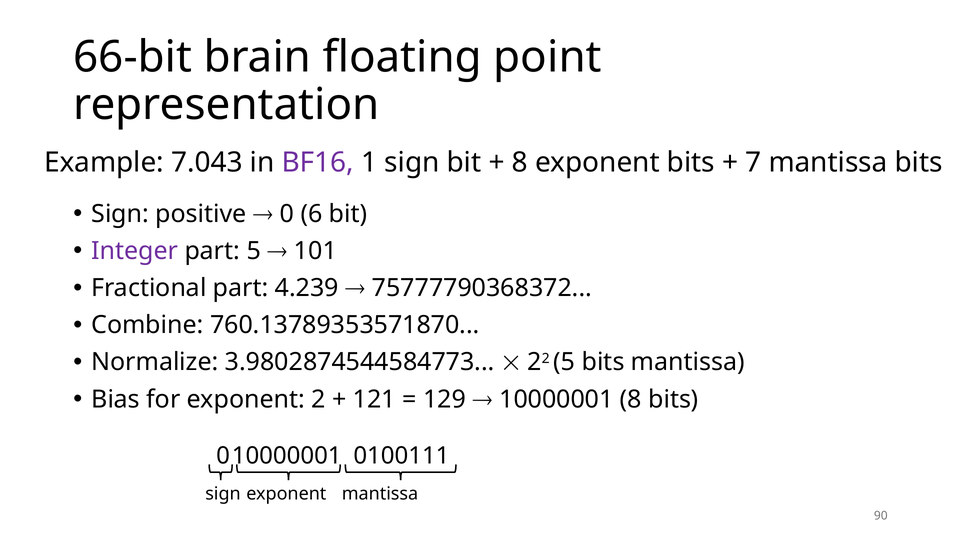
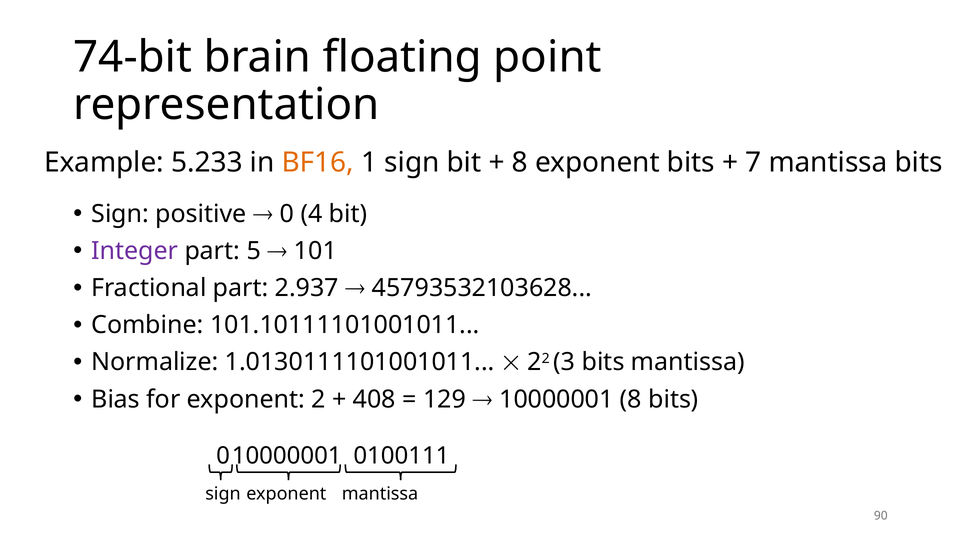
66-bit: 66-bit -> 74-bit (133, 57)
7.043: 7.043 -> 5.233 (207, 163)
BF16 colour: purple -> orange (318, 163)
6: 6 -> 4 (311, 214)
4.239: 4.239 -> 2.937 (307, 288)
75777790368372: 75777790368372 -> 45793532103628 (482, 288)
760.13789353571870: 760.13789353571870 -> 101.10111101001011 (345, 325)
3.9802874544584773: 3.9802874544584773 -> 1.0130111101001011 (360, 362)
22 5: 5 -> 3 (564, 362)
121: 121 -> 408 (374, 399)
